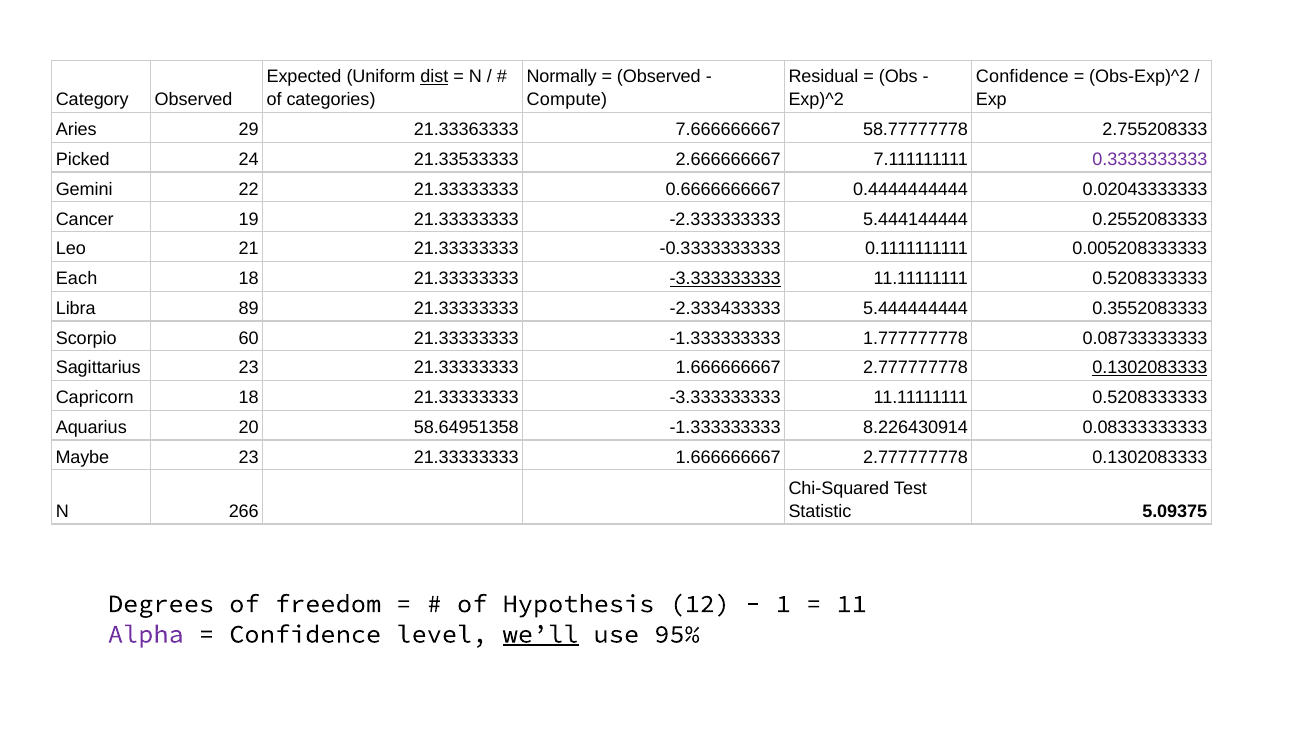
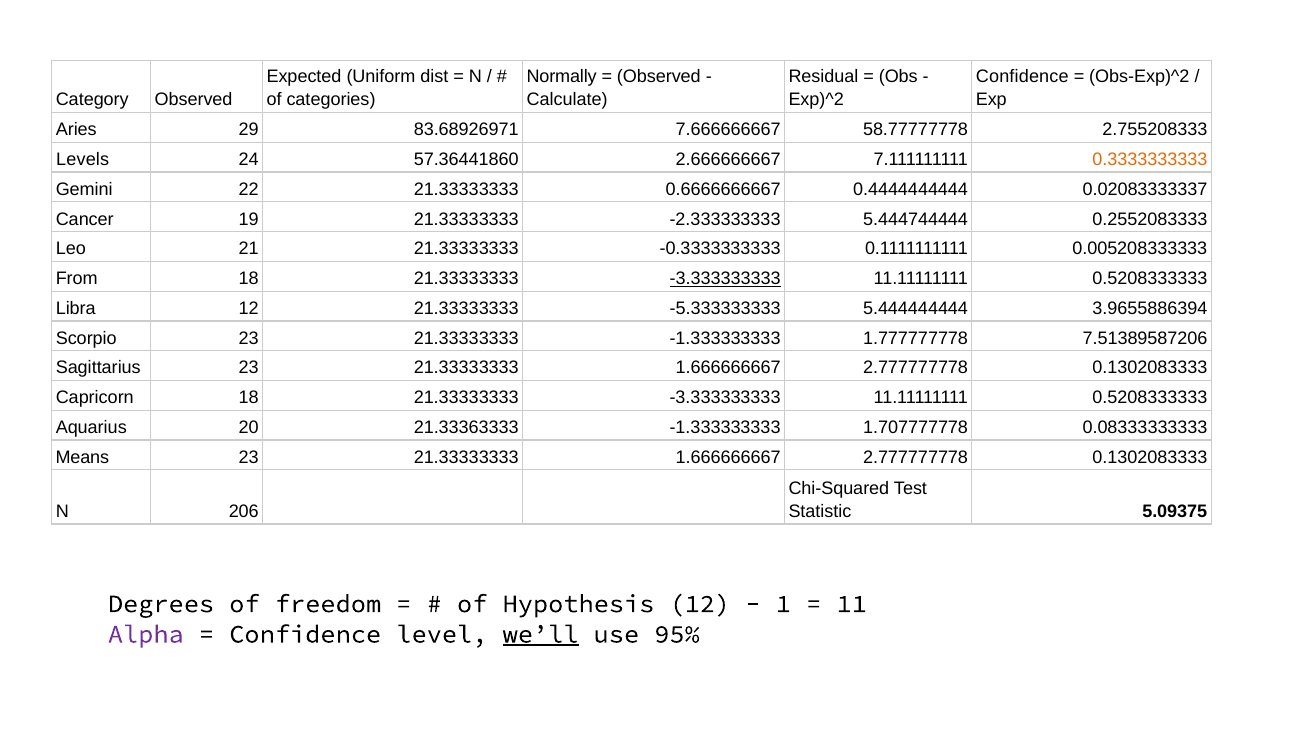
dist underline: present -> none (434, 77)
Compute: Compute -> Calculate (567, 100)
21.33363333: 21.33363333 -> 83.68926971 (466, 130)
Picked: Picked -> Levels (83, 159)
21.33533333: 21.33533333 -> 57.36441860 (466, 159)
0.3333333333 colour: purple -> orange (1150, 159)
0.02043333333: 0.02043333333 -> 0.02083333337 (1145, 189)
5.444144444: 5.444144444 -> 5.444744444 (916, 219)
Each: Each -> From (77, 279)
Libra 89: 89 -> 12 (249, 308)
-2.333433333: -2.333433333 -> -5.333333333 (725, 308)
0.3552083333: 0.3552083333 -> 3.9655886394 (1150, 308)
Scorpio 60: 60 -> 23 (249, 338)
0.08733333333: 0.08733333333 -> 7.51389587206 (1145, 338)
0.1302083333 underline: present -> none (1150, 368)
58.64951358: 58.64951358 -> 21.33363333 (466, 427)
8.226430914: 8.226430914 -> 1.707777778 (916, 427)
Maybe: Maybe -> Means (82, 457)
266: 266 -> 206 (244, 511)
